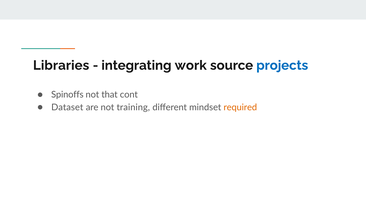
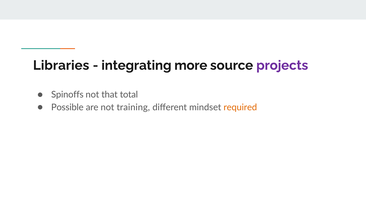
work: work -> more (191, 65)
projects colour: blue -> purple (282, 65)
cont: cont -> total (129, 95)
Dataset: Dataset -> Possible (67, 107)
